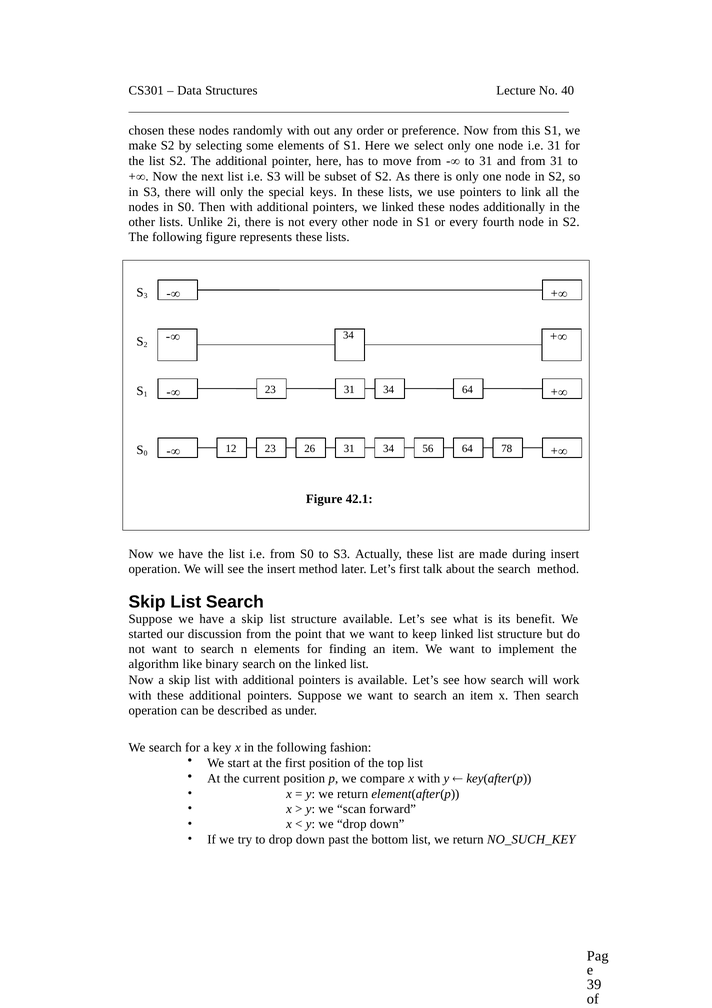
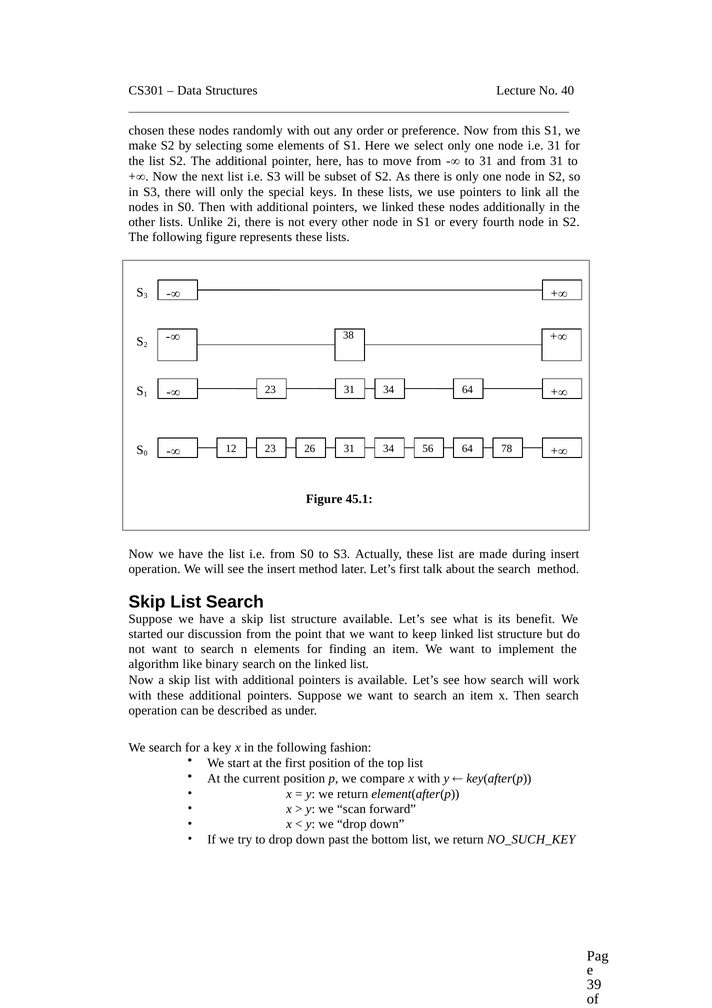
34: 34 -> 38 (348, 335)
42.1: 42.1 -> 45.1 (359, 499)
